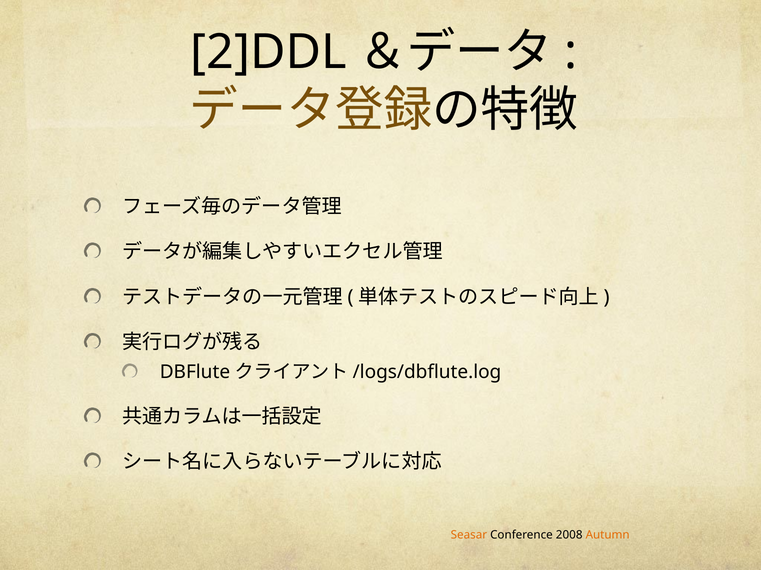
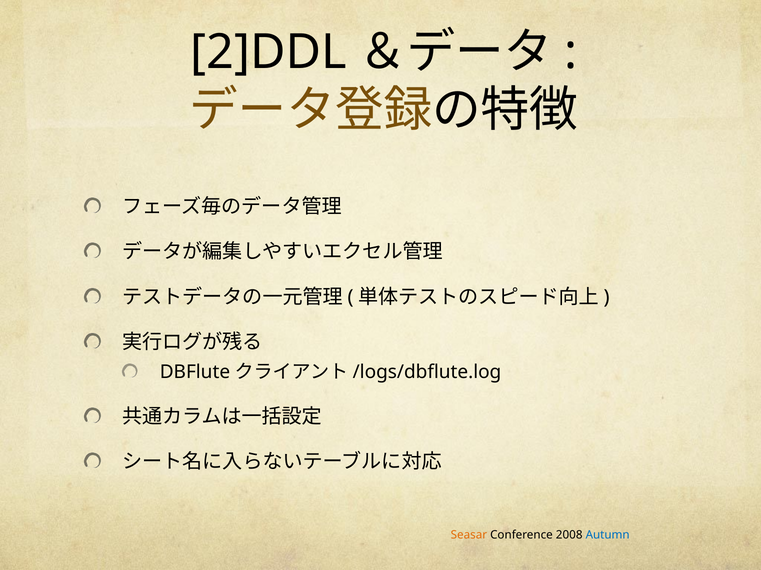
Autumn colour: orange -> blue (608, 535)
